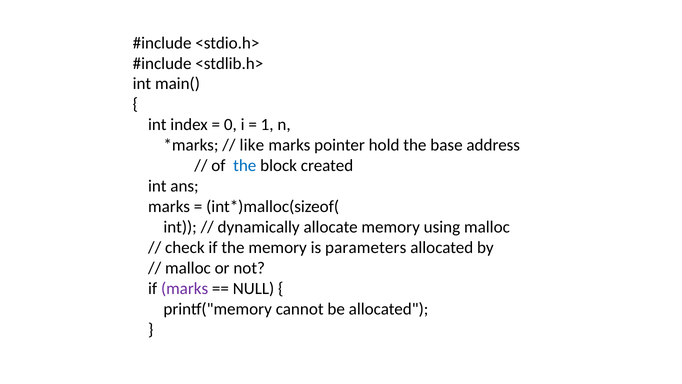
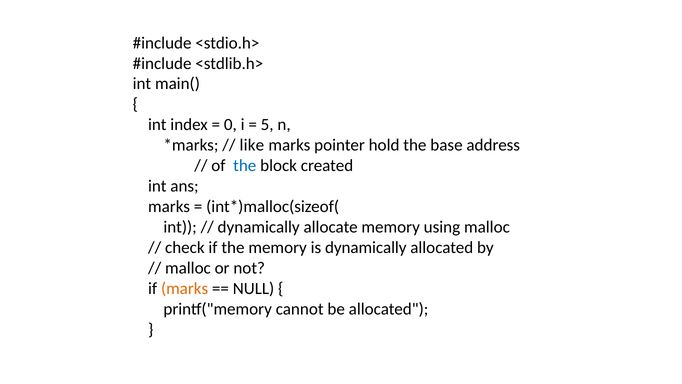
1: 1 -> 5 (267, 125)
is parameters: parameters -> dynamically (366, 247)
marks colour: purple -> orange (185, 288)
